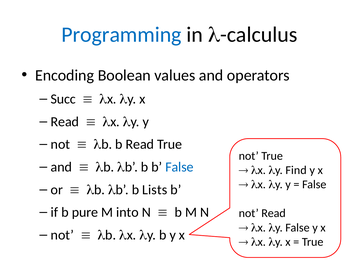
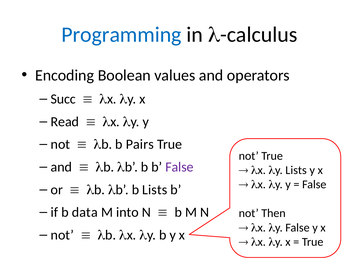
b Read: Read -> Pairs (140, 144)
False colour: blue -> purple (179, 167)
y Find: Find -> Lists (296, 170)
pure: pure -> data (85, 213)
not Read: Read -> Then (274, 213)
